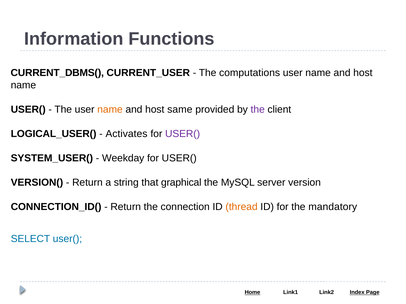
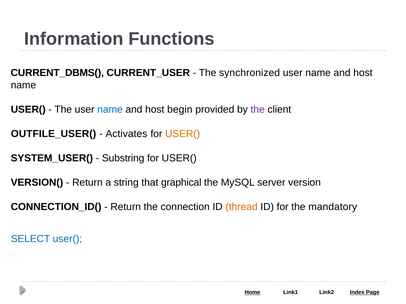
computations: computations -> synchronized (250, 73)
name colour: orange -> blue (110, 110)
same: same -> begin (180, 110)
LOGICAL_USER(: LOGICAL_USER( -> OUTFILE_USER( (54, 134)
USER( colour: purple -> orange (183, 134)
Weekday: Weekday -> Substring (123, 158)
